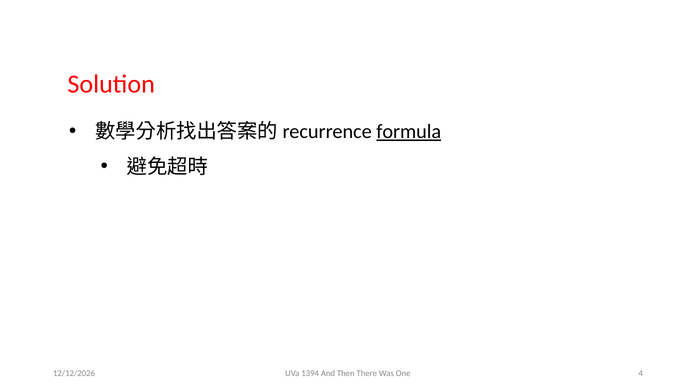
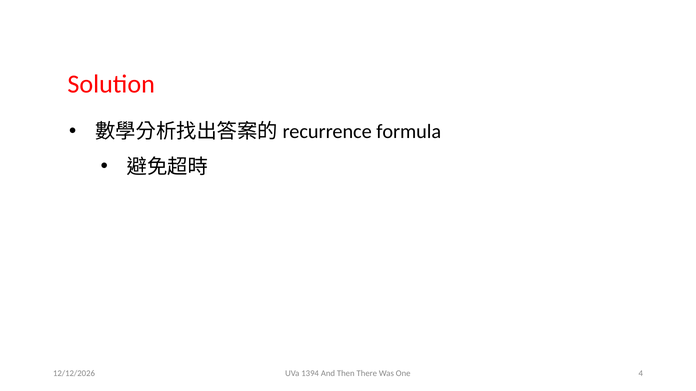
formula underline: present -> none (409, 132)
